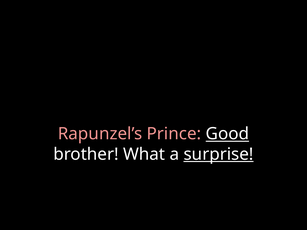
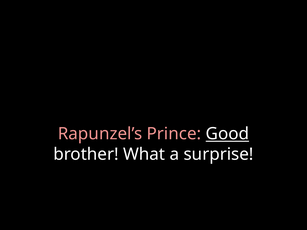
surprise underline: present -> none (219, 154)
